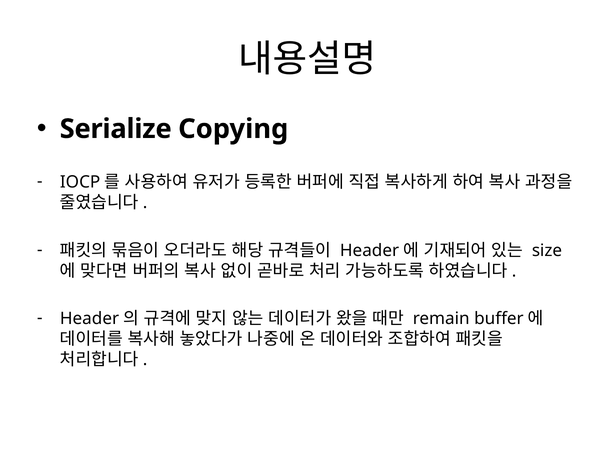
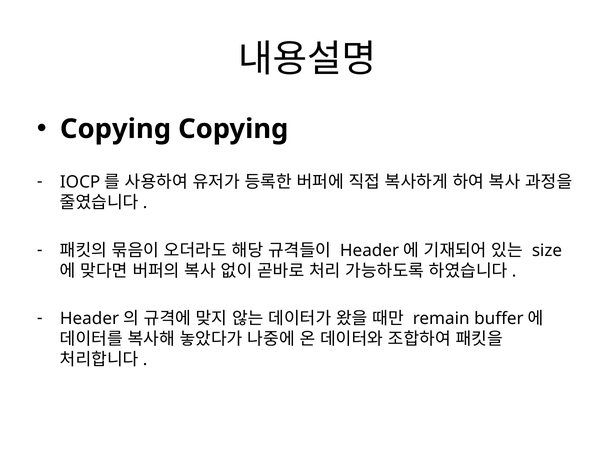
Serialize: Serialize -> Copying (116, 129)
